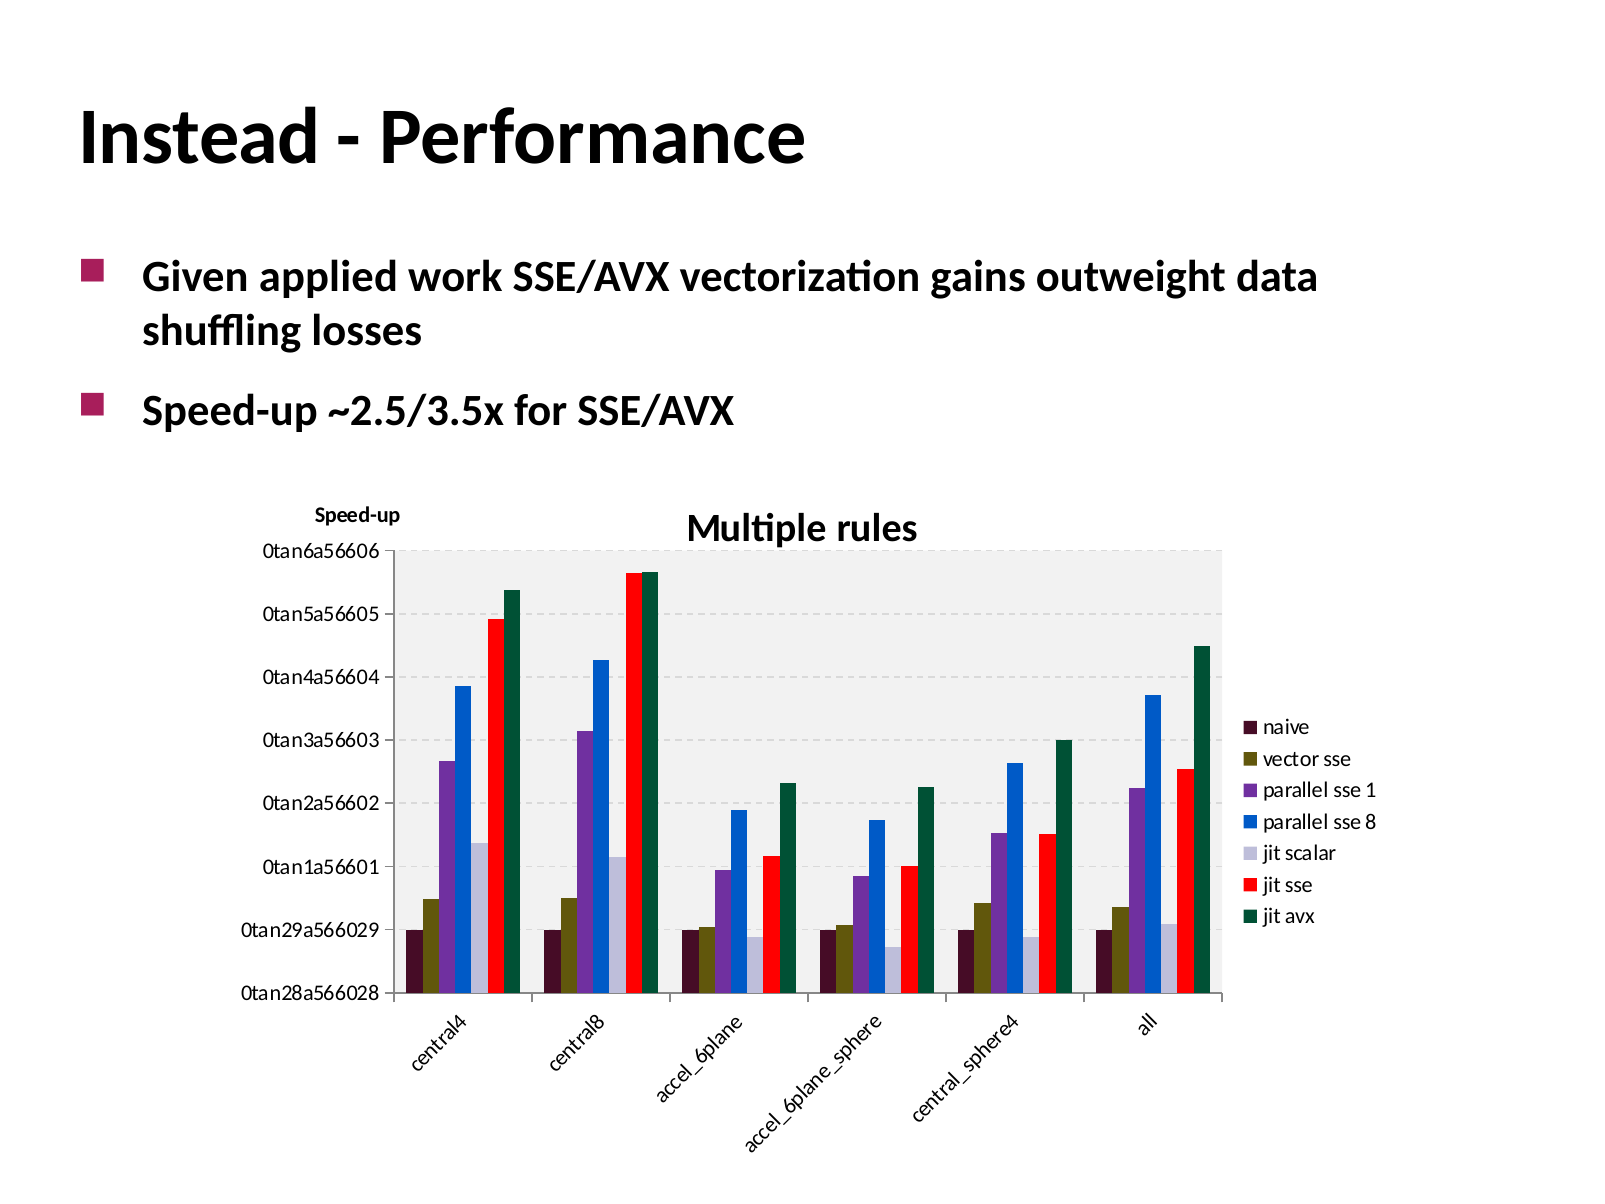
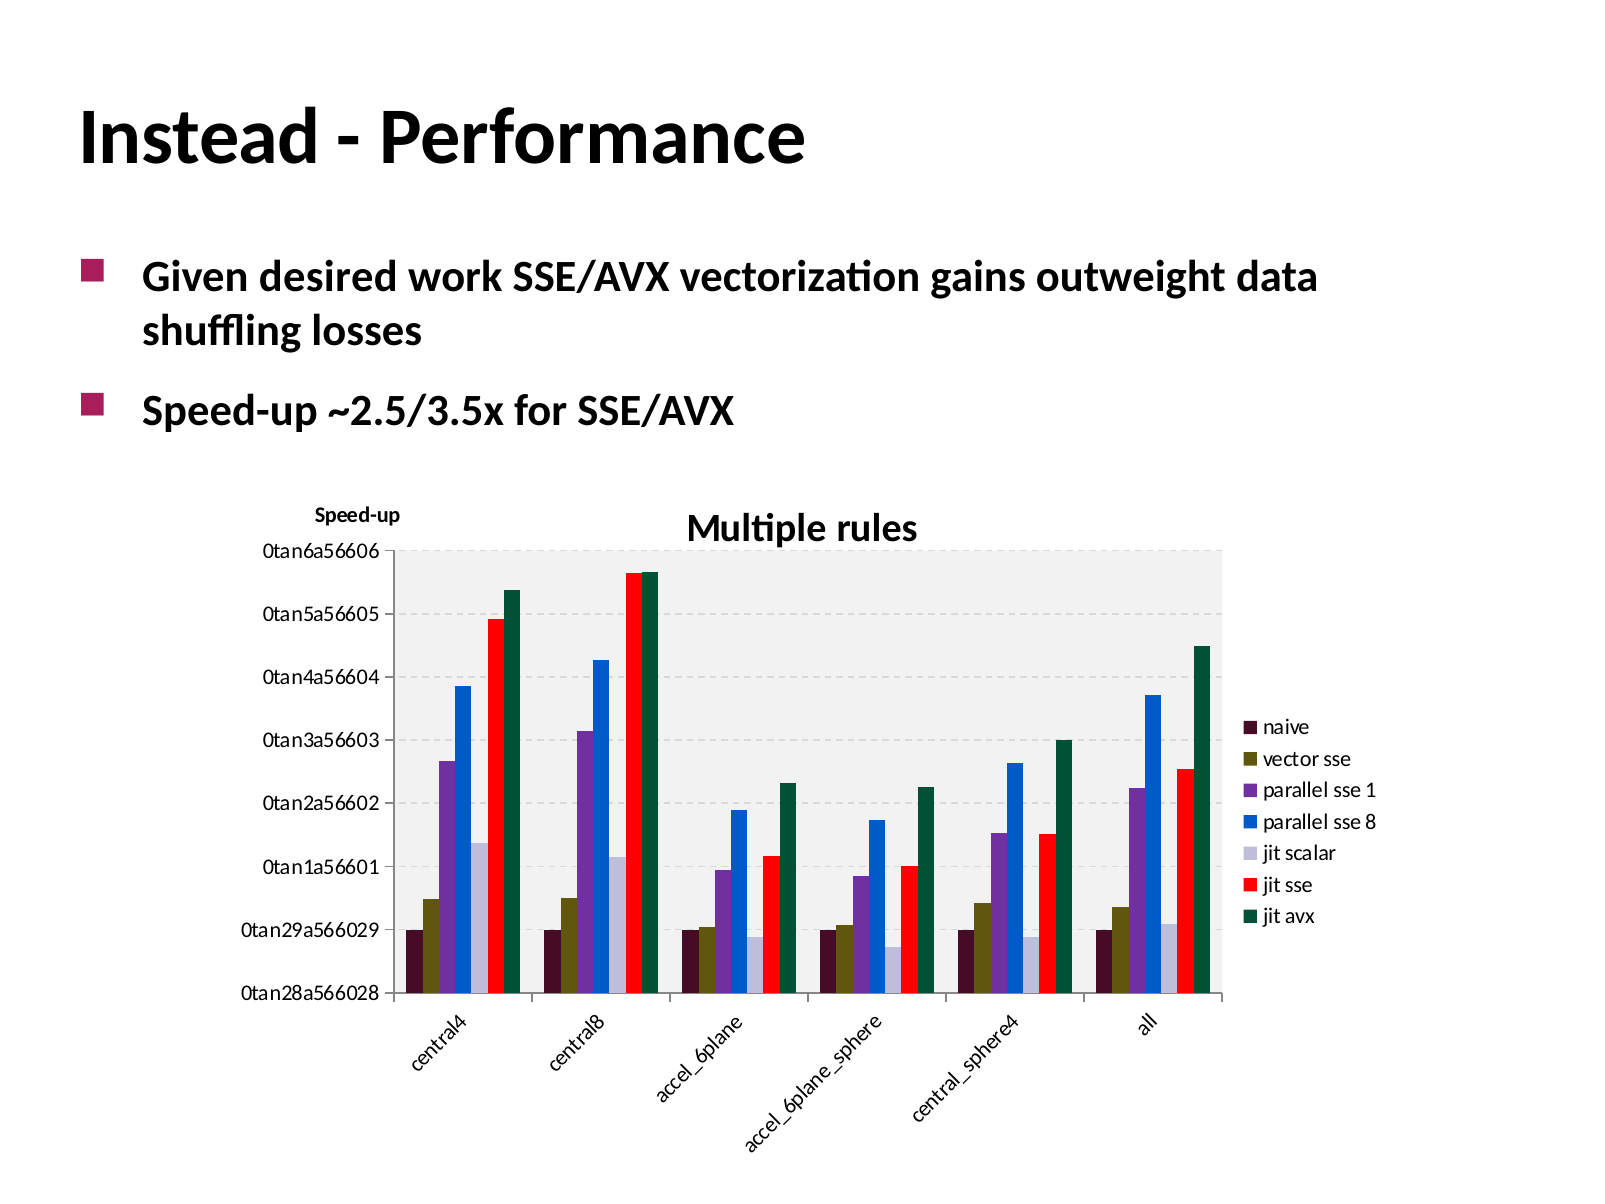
applied: applied -> desired (328, 277)
